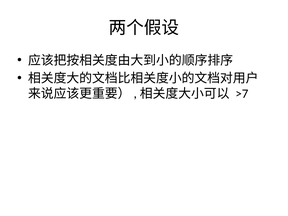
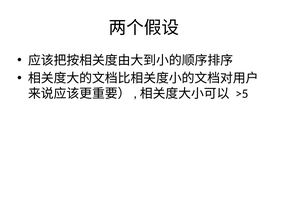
>7: >7 -> >5 (242, 94)
